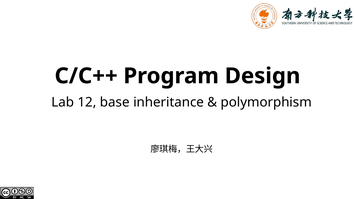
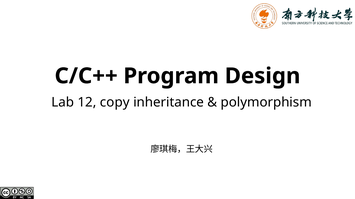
base: base -> copy (115, 103)
